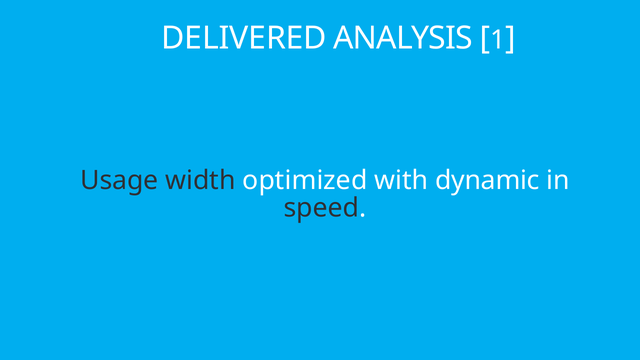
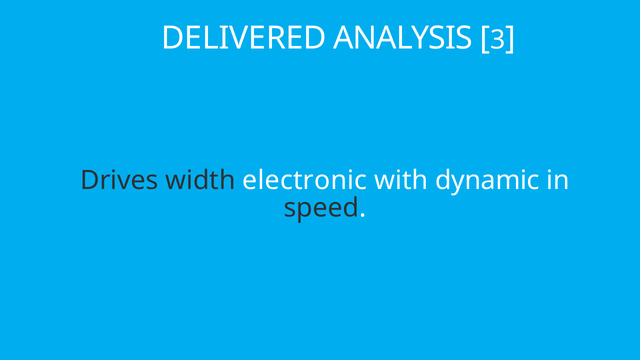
1: 1 -> 3 (498, 40)
Usage: Usage -> Drives (119, 181)
optimized: optimized -> electronic (305, 181)
